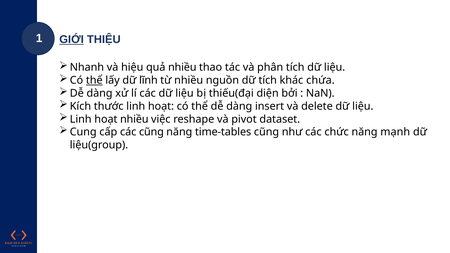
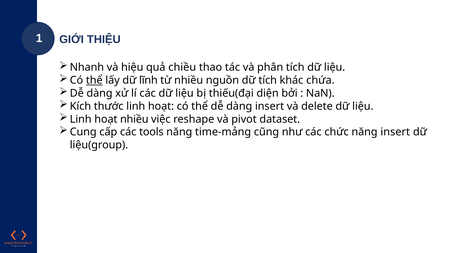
GIỚI underline: present -> none (72, 39)
quả nhiều: nhiều -> chiều (182, 67)
các cũng: cũng -> tools (151, 132)
time-tables: time-tables -> time-mảng (223, 132)
năng mạnh: mạnh -> insert (395, 132)
